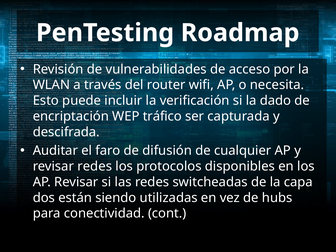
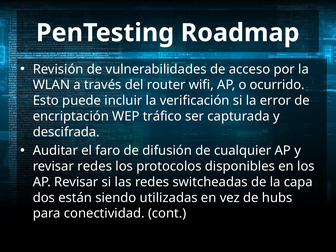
necesita: necesita -> ocurrido (277, 85)
dado: dado -> error (275, 101)
